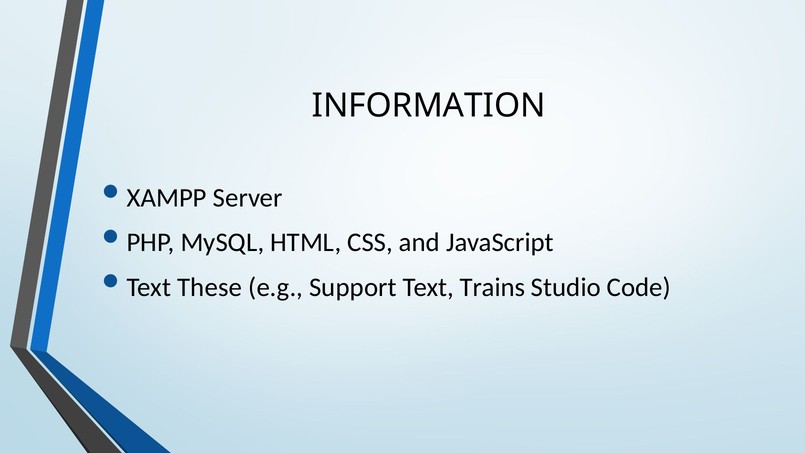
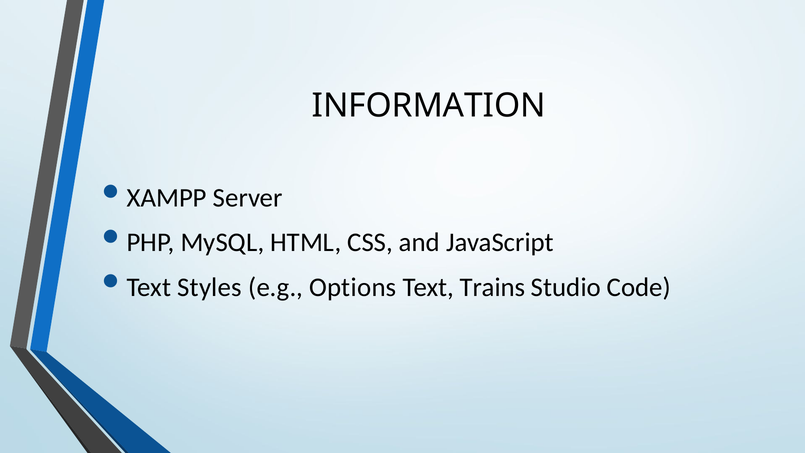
These: These -> Styles (210, 287)
Support: Support -> Options (353, 287)
